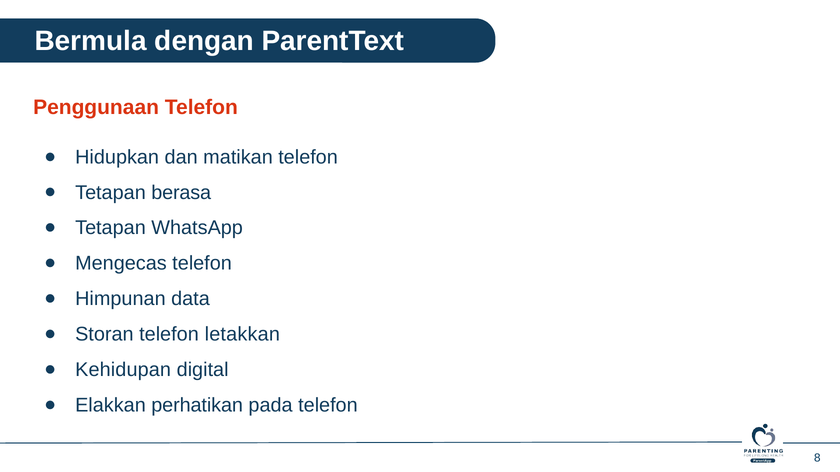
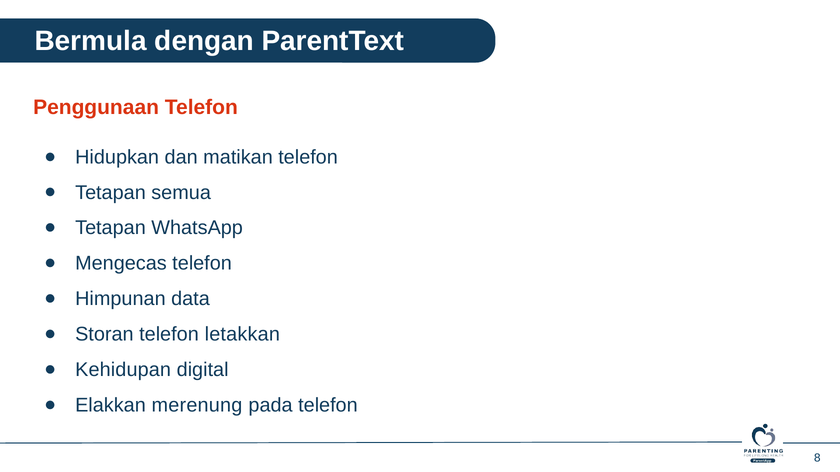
berasa: berasa -> semua (181, 193)
perhatikan: perhatikan -> merenung (197, 406)
